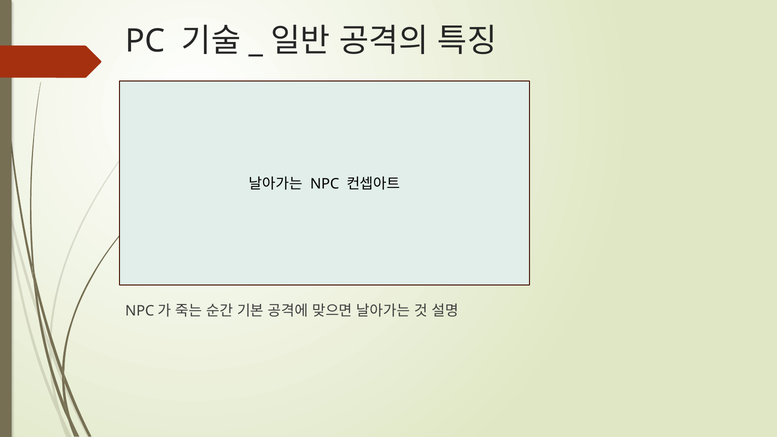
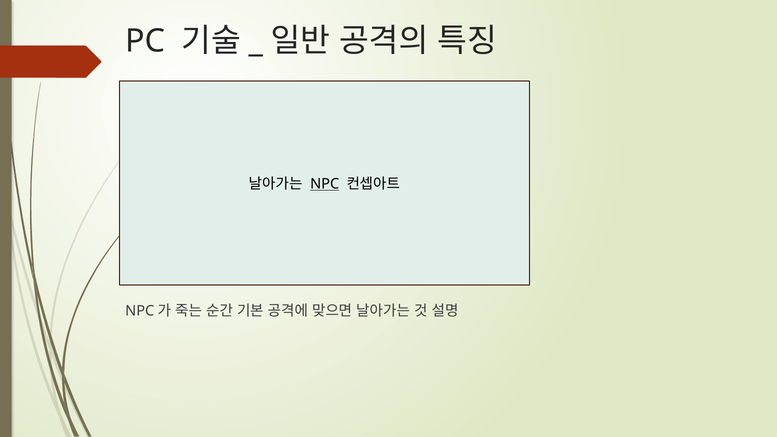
NPC underline: none -> present (325, 184)
